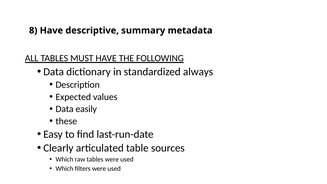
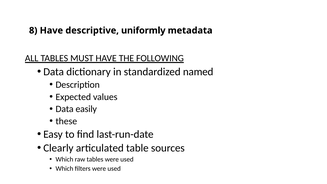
summary: summary -> uniformly (143, 30)
always: always -> named (198, 72)
